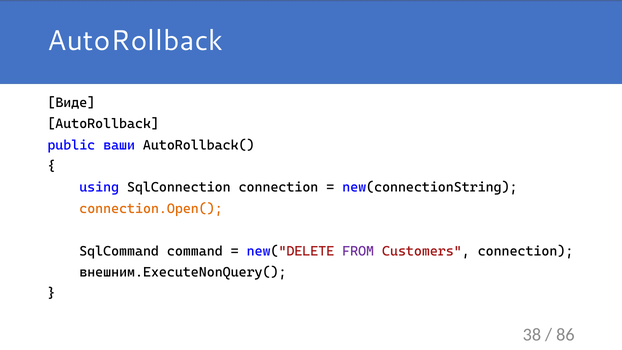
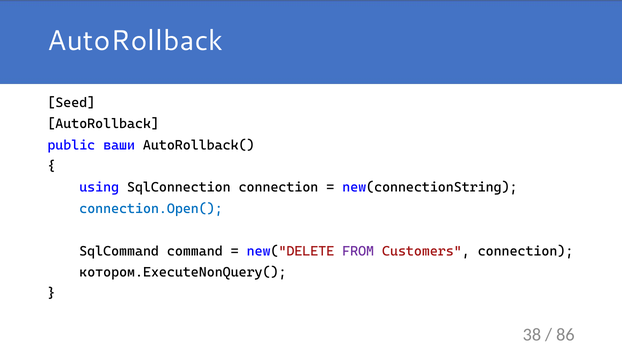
Виде: Виде -> Seed (71, 103)
connection.Open( colour: orange -> blue (151, 209)
внешним.ExecuteNonQuery(: внешним.ExecuteNonQuery( -> котором.ExecuteNonQuery( (183, 272)
